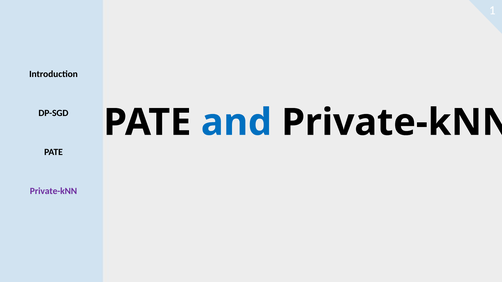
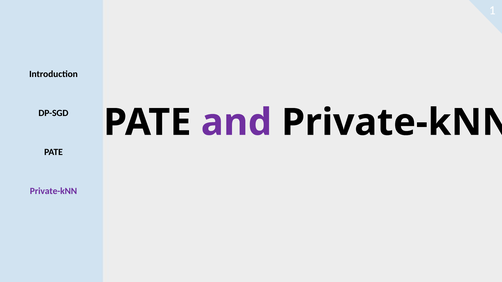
and colour: blue -> purple (236, 123)
